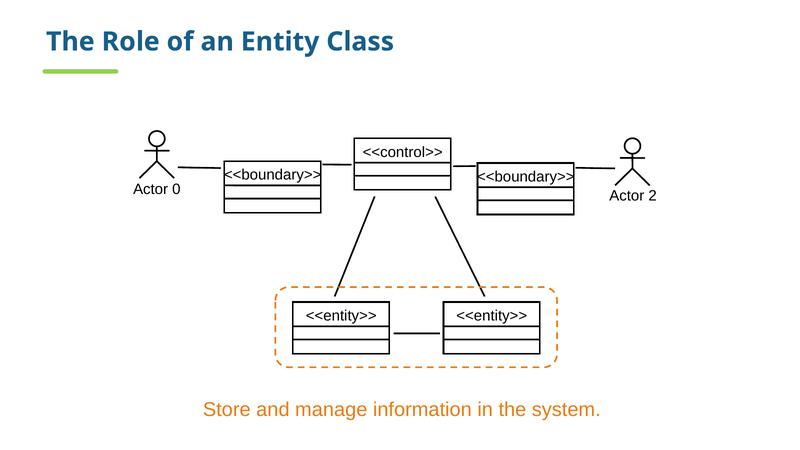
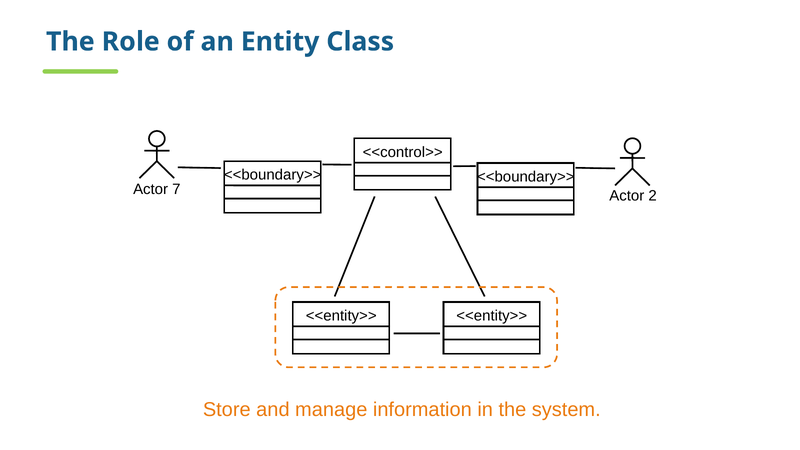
0: 0 -> 7 (176, 189)
